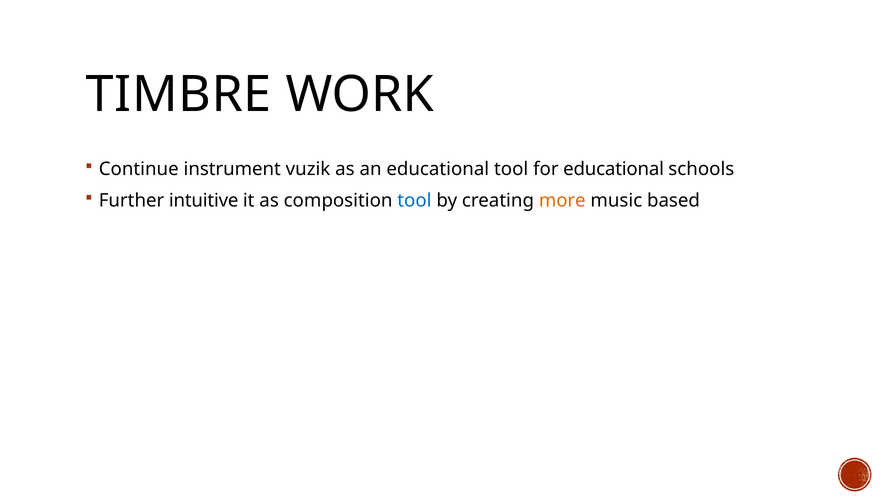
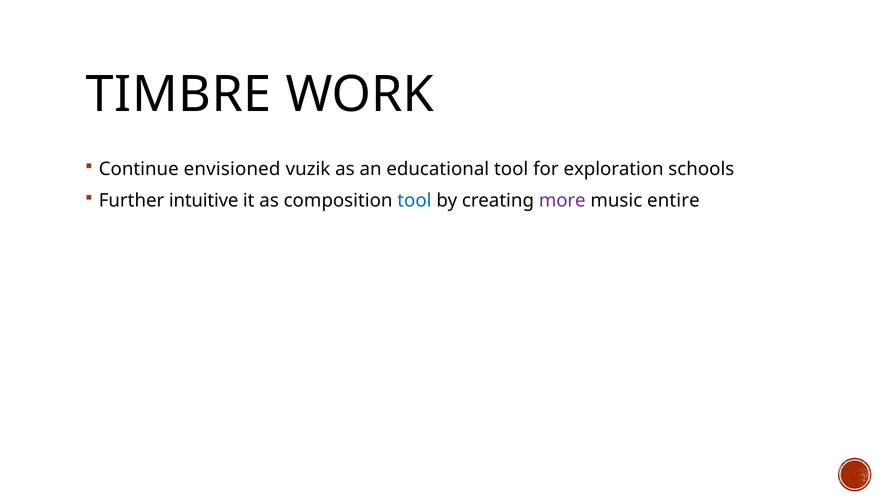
instrument: instrument -> envisioned (232, 169)
for educational: educational -> exploration (614, 169)
more colour: orange -> purple (562, 201)
based: based -> entire (673, 201)
